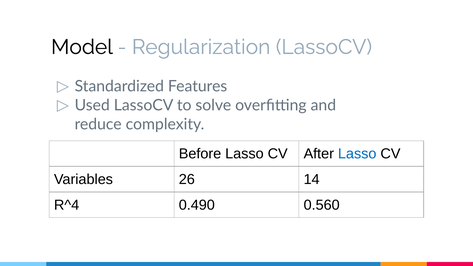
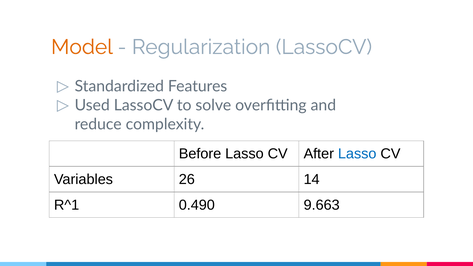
Model colour: black -> orange (82, 47)
R^4: R^4 -> R^1 (67, 205)
0.560: 0.560 -> 9.663 (322, 205)
